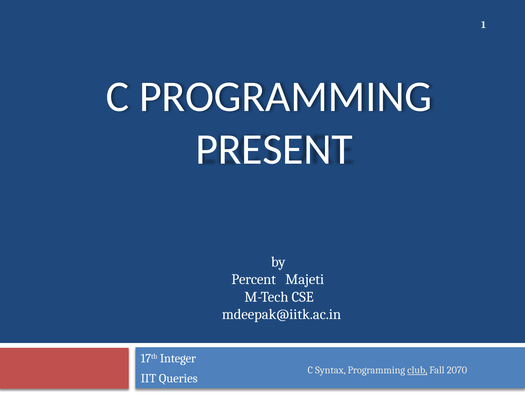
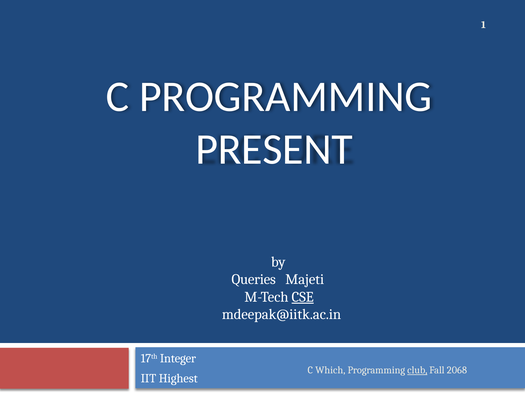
Percent: Percent -> Queries (254, 279)
CSE underline: none -> present (303, 297)
Syntax: Syntax -> Which (330, 370)
2070: 2070 -> 2068 (457, 370)
Queries: Queries -> Highest (178, 378)
